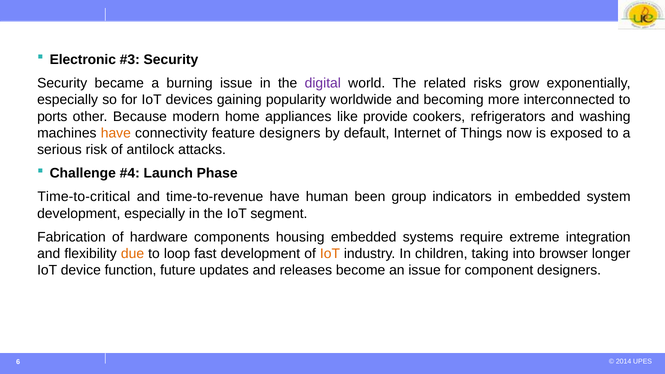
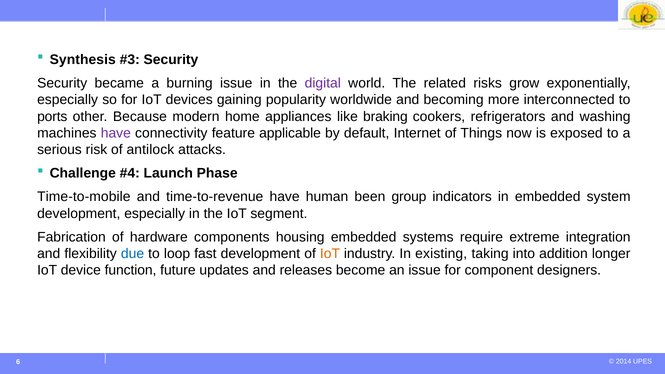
Electronic: Electronic -> Synthesis (83, 60)
provide: provide -> braking (385, 116)
have colour: orange -> purple (116, 133)
feature designers: designers -> applicable (290, 133)
Time-to-critical: Time-to-critical -> Time-to-mobile (84, 197)
due colour: orange -> blue (133, 254)
children: children -> existing (441, 254)
browser: browser -> addition (563, 254)
